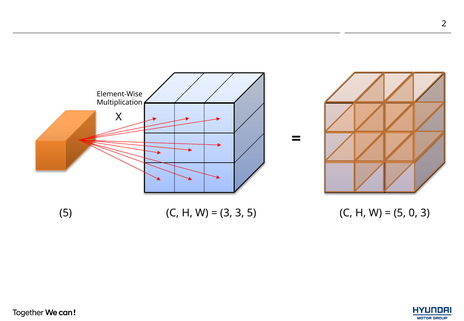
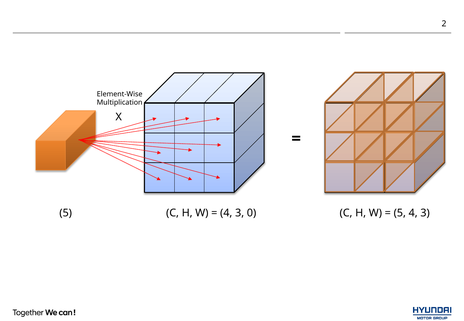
3: 3 -> 4 (226, 213)
3 5: 5 -> 0 (252, 213)
5 0: 0 -> 4 (413, 213)
